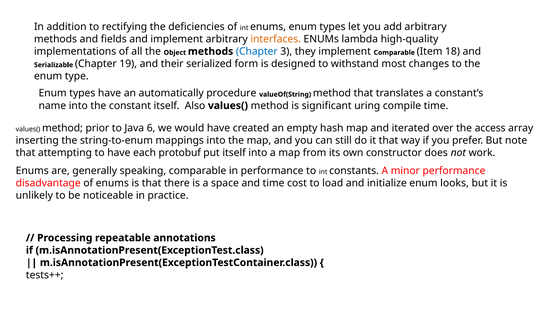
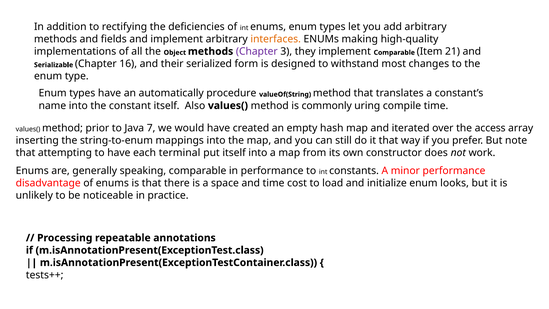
lambda: lambda -> making (360, 39)
Chapter colour: blue -> purple (257, 51)
18: 18 -> 21 (452, 51)
19: 19 -> 16 (128, 64)
significant: significant -> commonly (327, 106)
6: 6 -> 7 (151, 128)
protobuf: protobuf -> terminal (180, 153)
